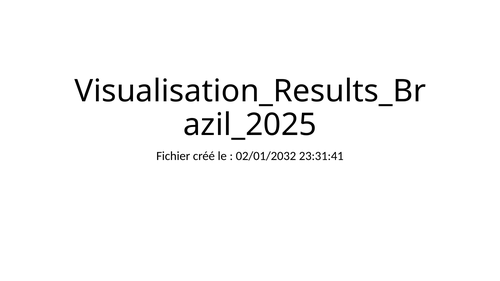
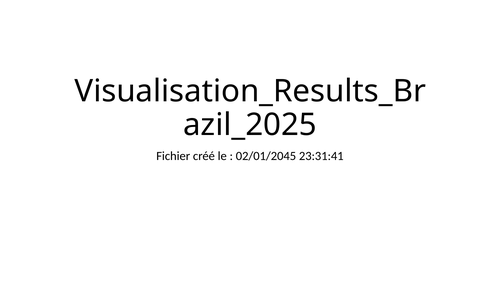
02/01/2032: 02/01/2032 -> 02/01/2045 (266, 156)
